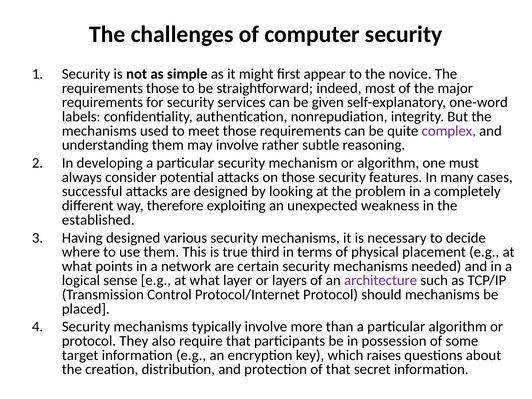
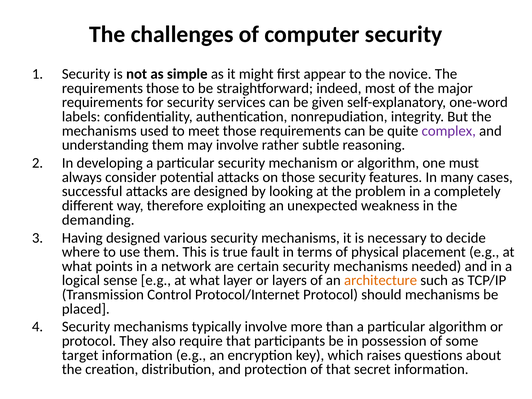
established: established -> demanding (98, 220)
third: third -> fault (265, 252)
architecture colour: purple -> orange (381, 280)
